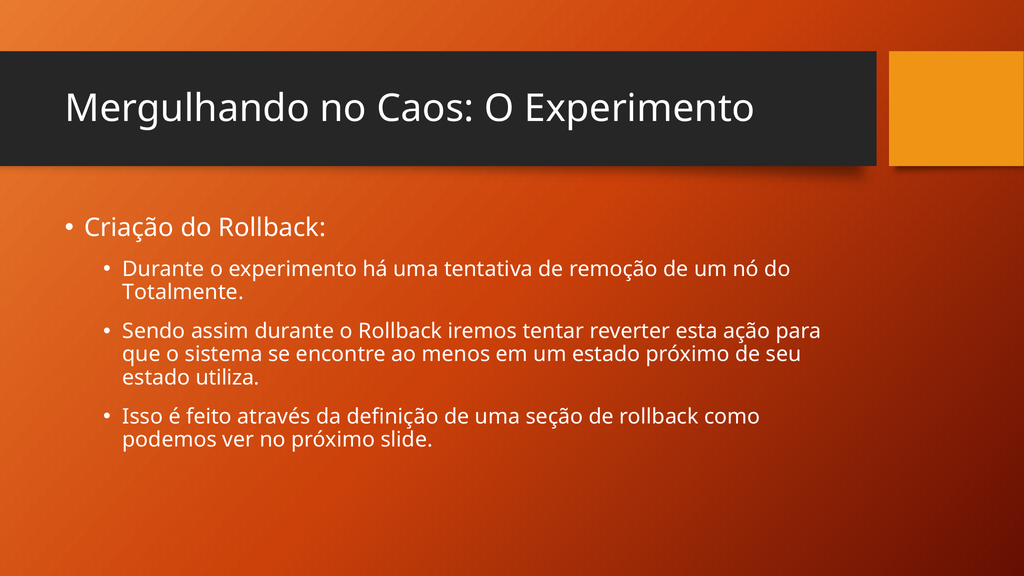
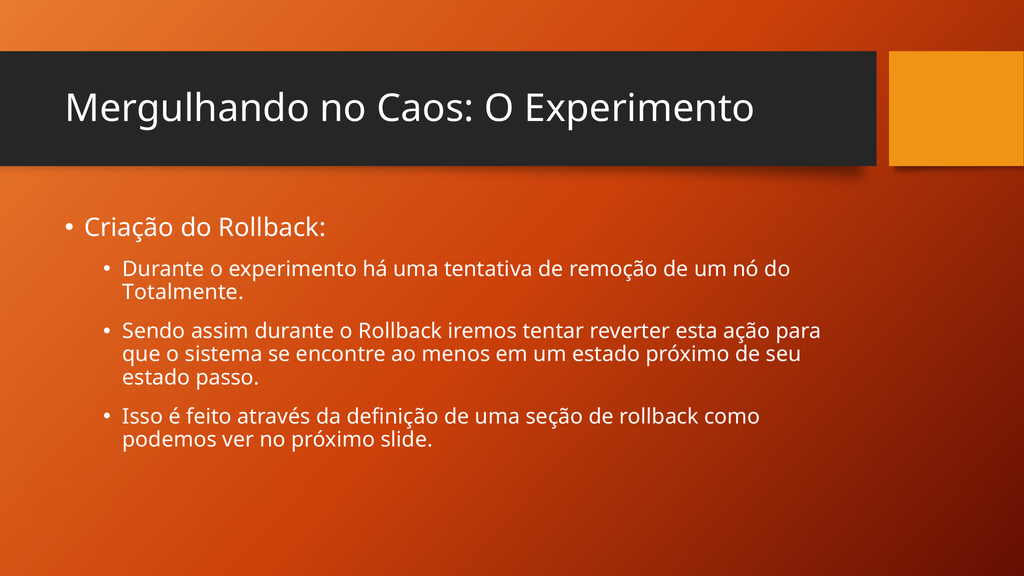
utiliza: utiliza -> passo (228, 377)
